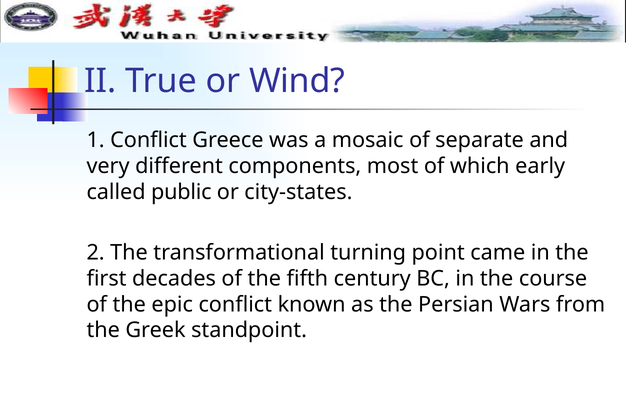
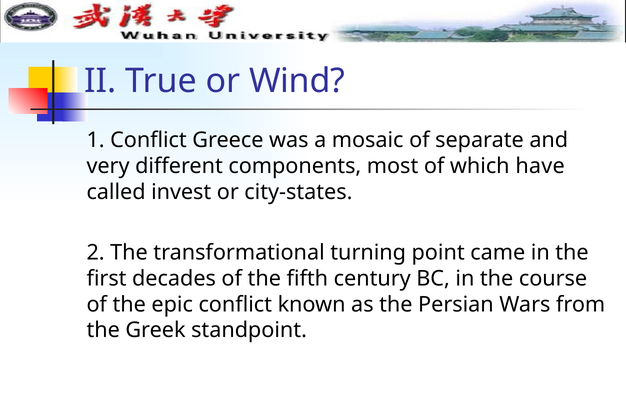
early: early -> have (540, 166)
public: public -> invest (181, 192)
